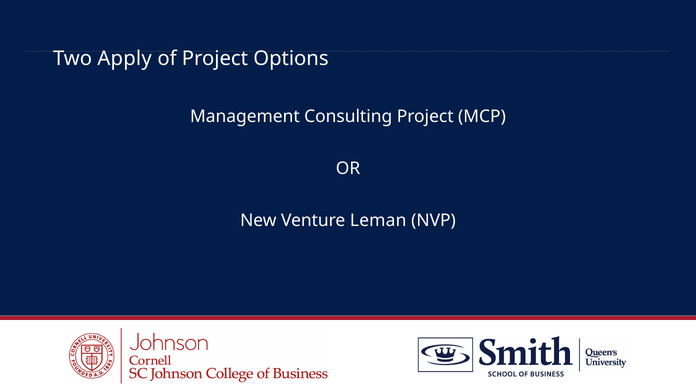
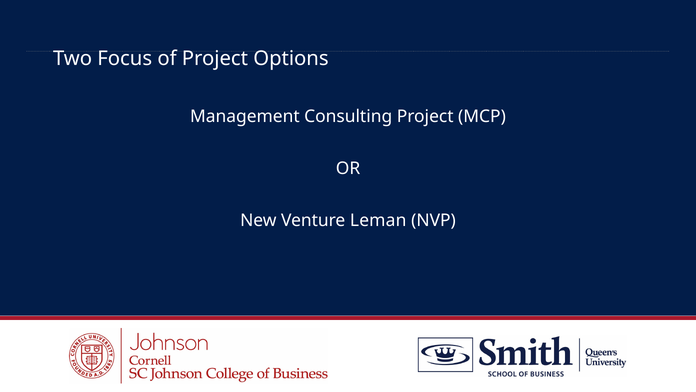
Apply: Apply -> Focus (125, 59)
